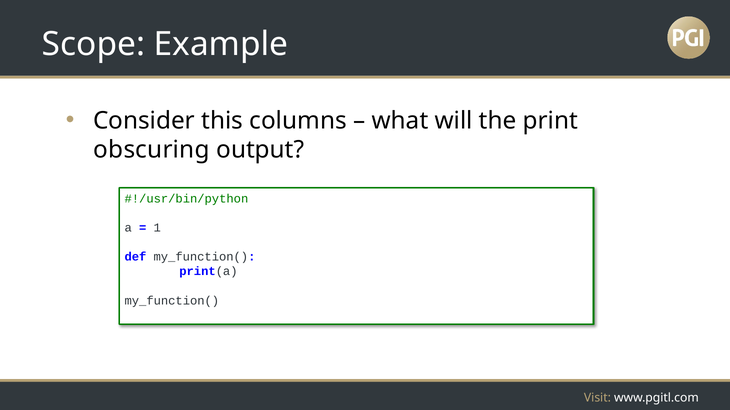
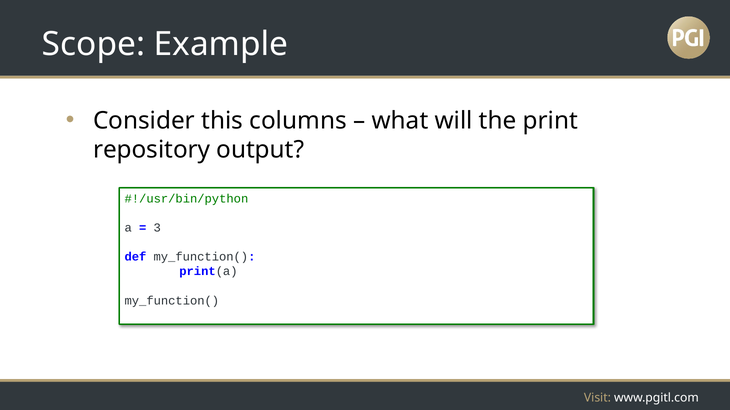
obscuring: obscuring -> repository (152, 150)
1: 1 -> 3 (157, 228)
